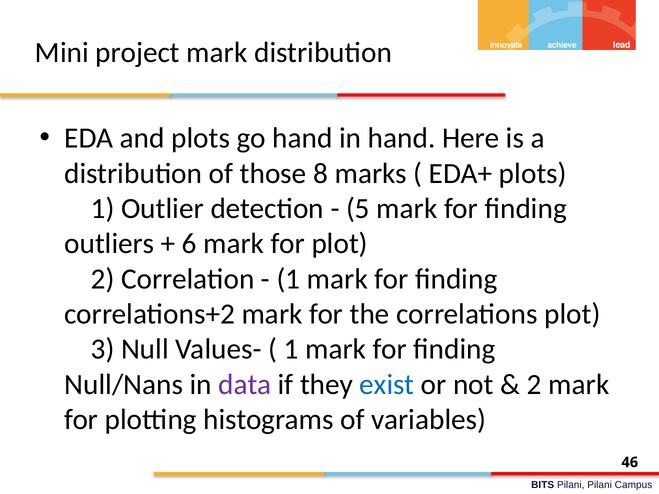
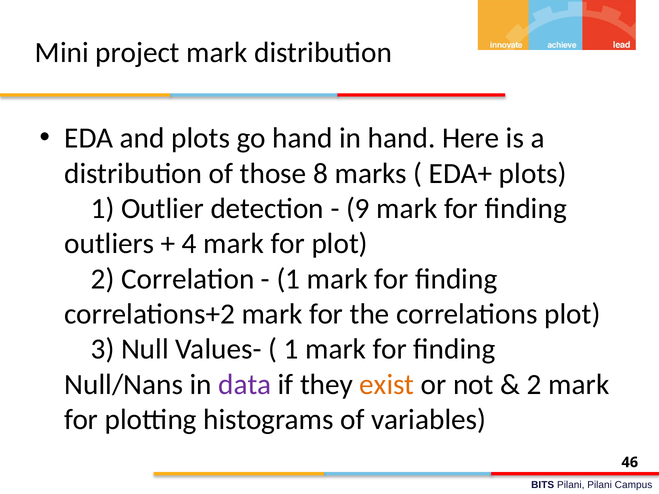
5: 5 -> 9 (358, 209)
6: 6 -> 4 (189, 244)
exist colour: blue -> orange (387, 385)
